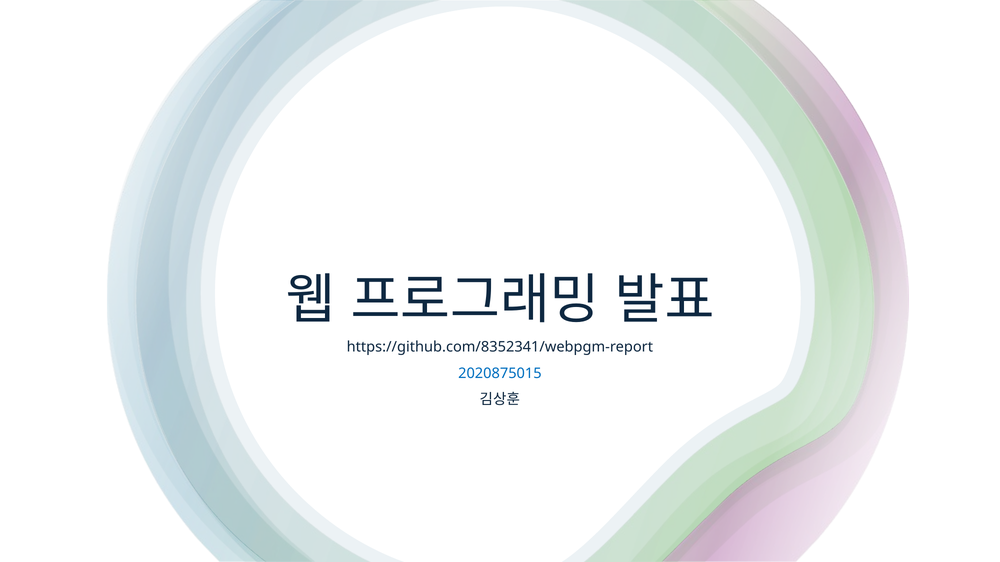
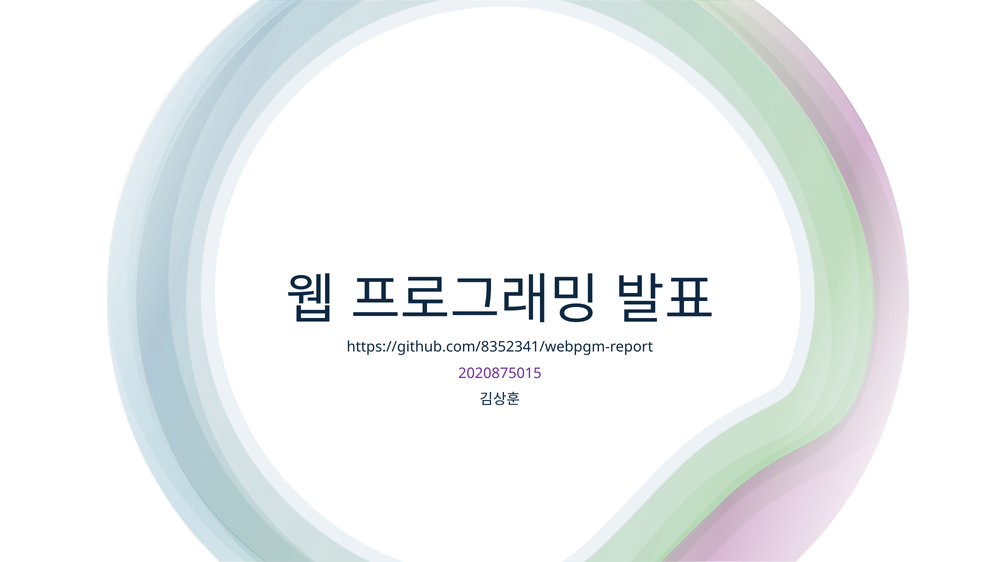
2020875015 colour: blue -> purple (500, 374)
